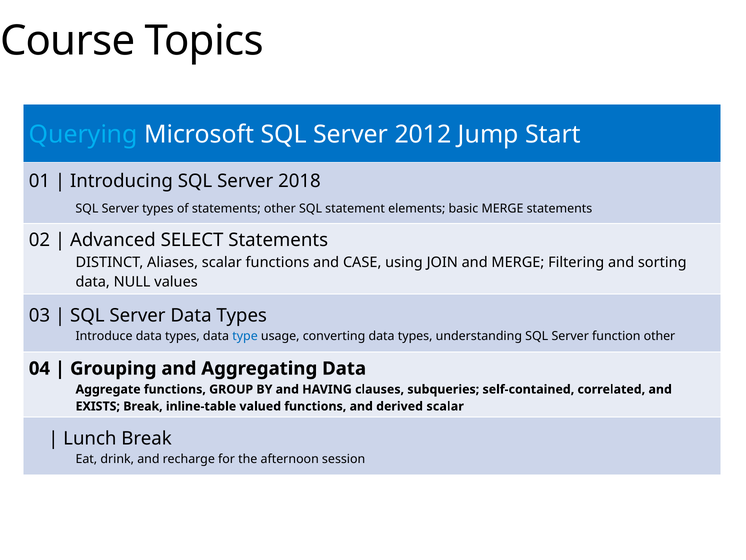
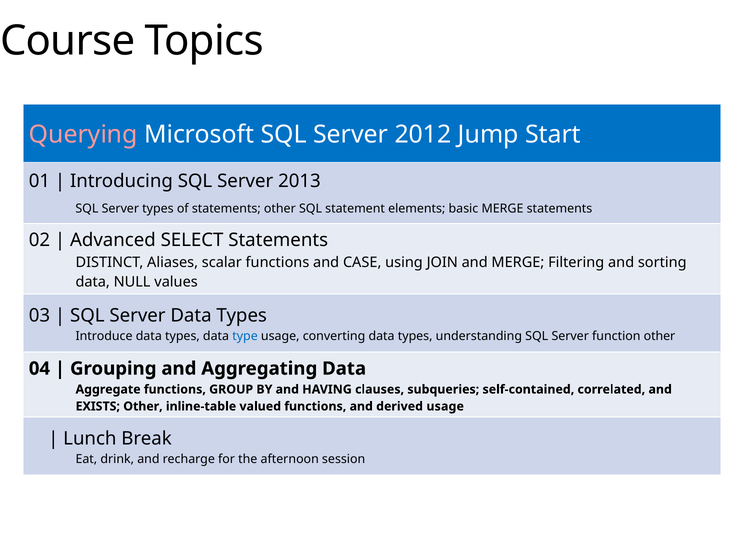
Querying colour: light blue -> pink (83, 135)
2018: 2018 -> 2013 (299, 181)
EXISTS Break: Break -> Other (143, 406)
derived scalar: scalar -> usage (445, 406)
